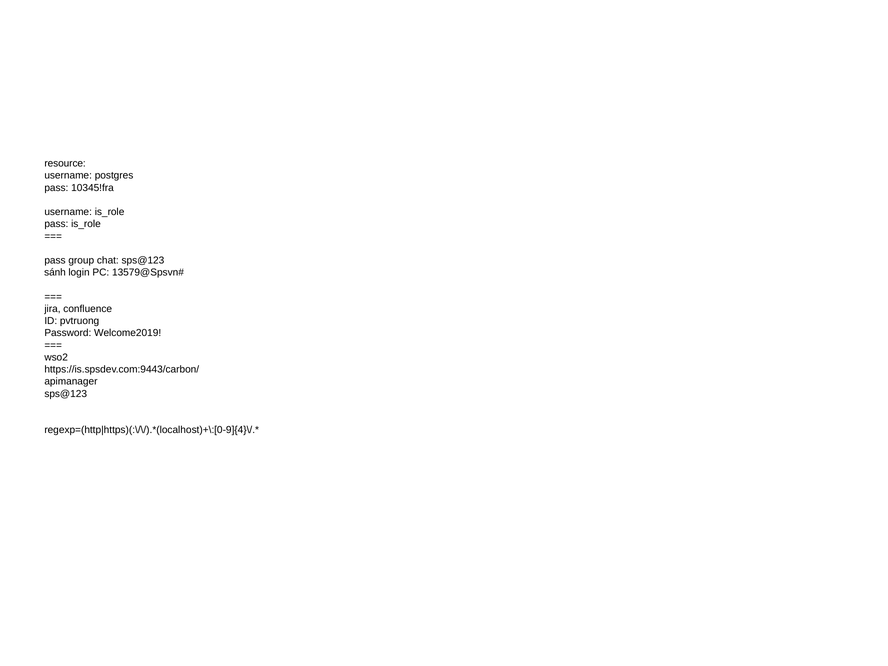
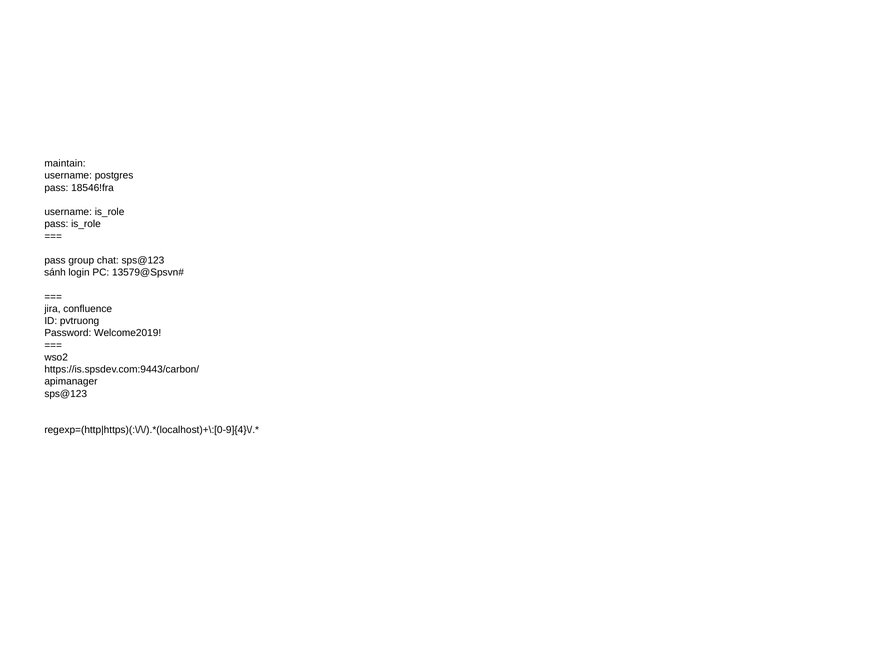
resource: resource -> maintain (65, 164)
10345!fra: 10345!fra -> 18546!fra (93, 188)
